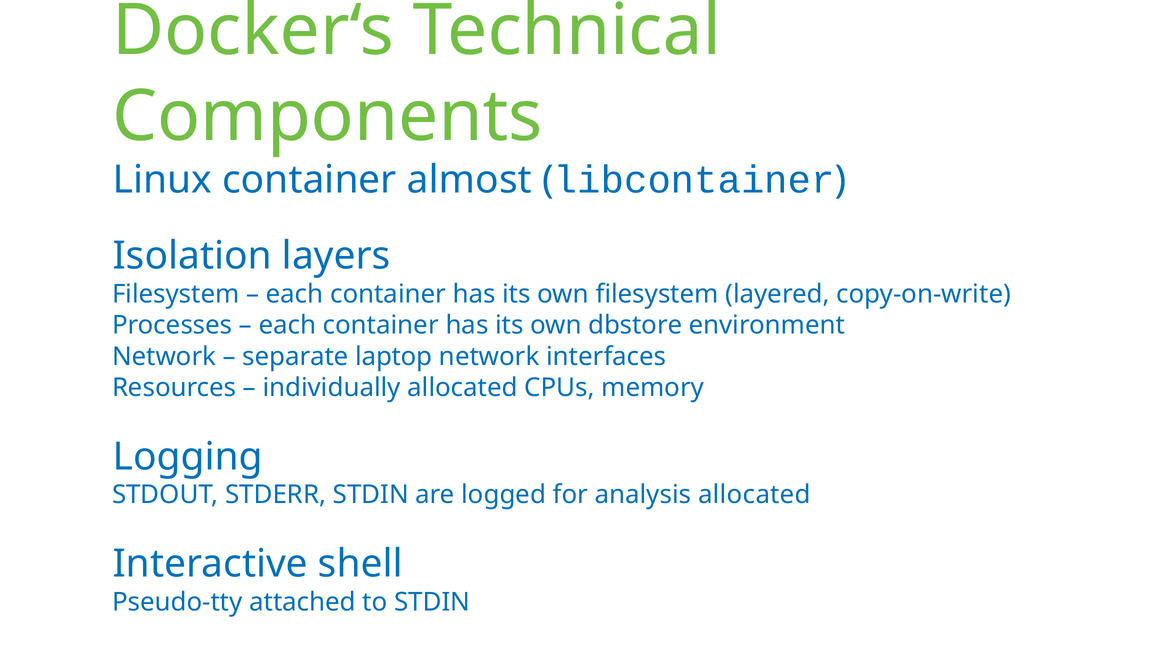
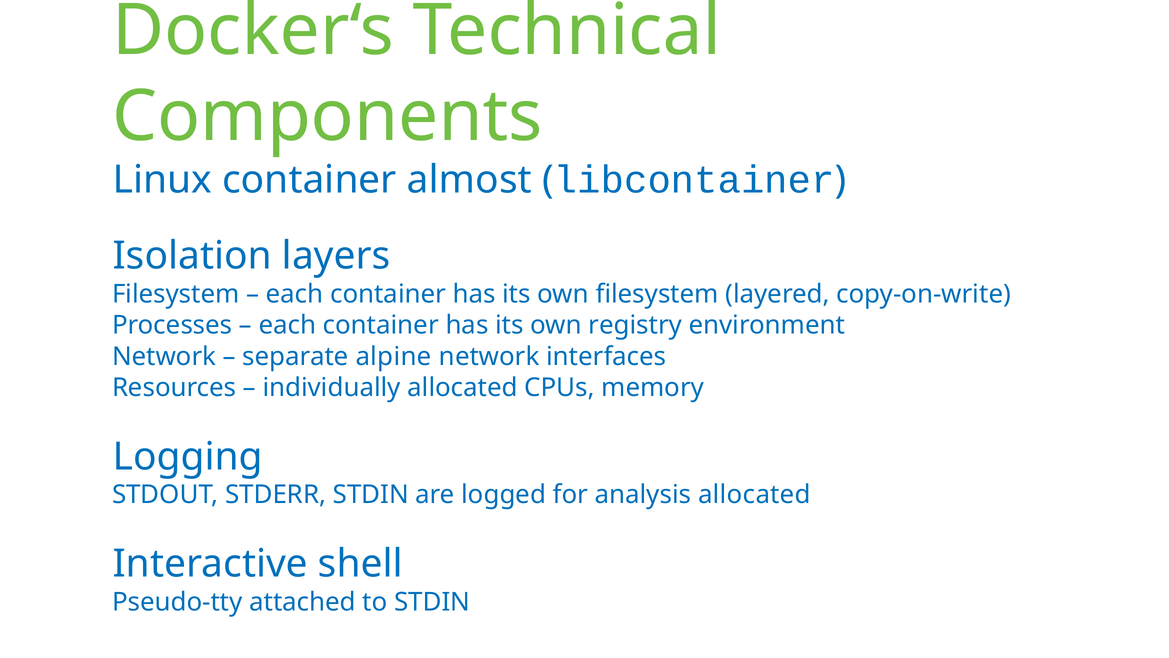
dbstore: dbstore -> registry (635, 325)
laptop: laptop -> alpine (394, 356)
